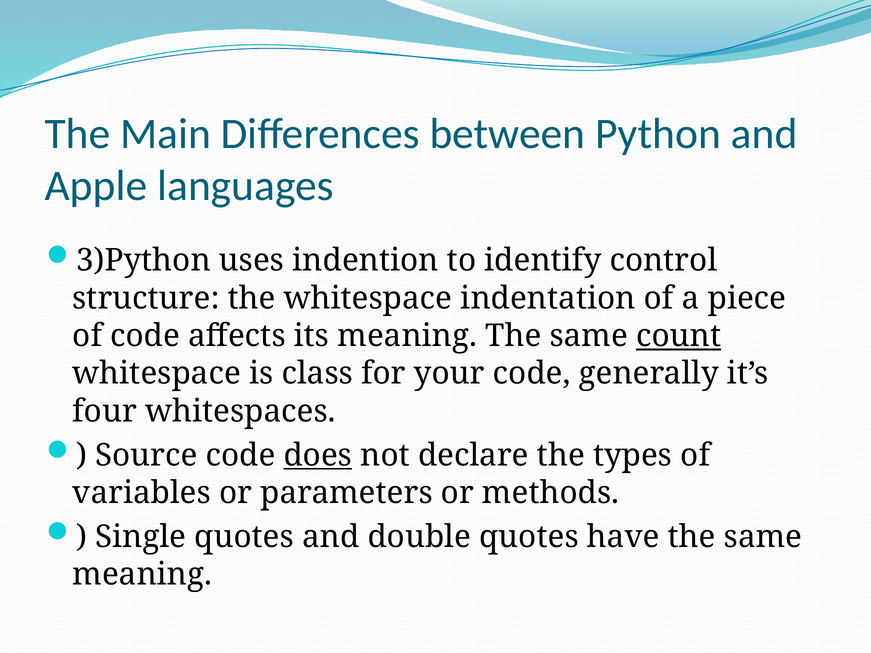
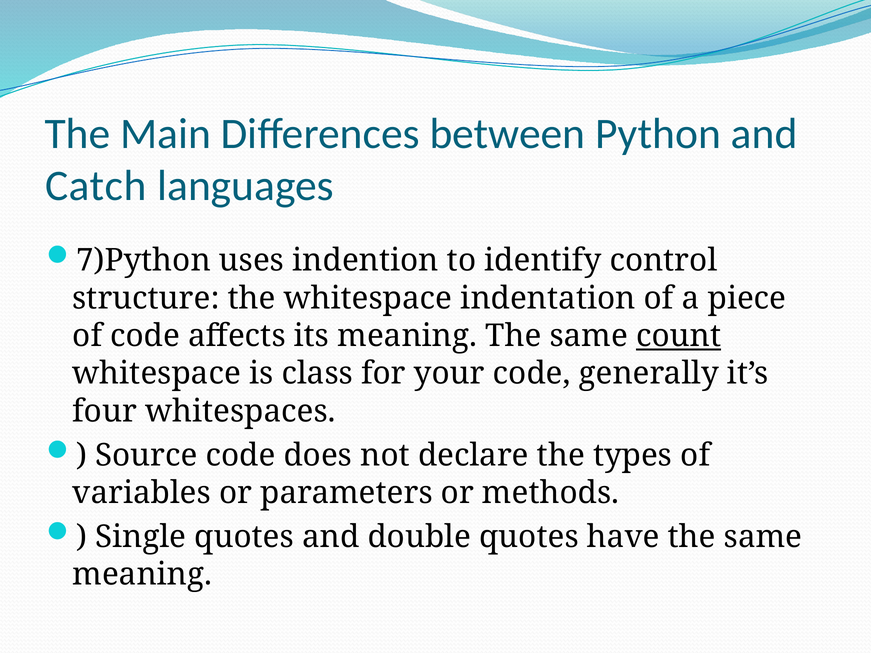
Apple: Apple -> Catch (96, 186)
3)Python: 3)Python -> 7)Python (143, 261)
does underline: present -> none (318, 455)
